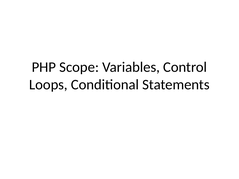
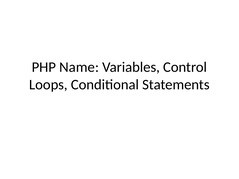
Scope: Scope -> Name (79, 67)
